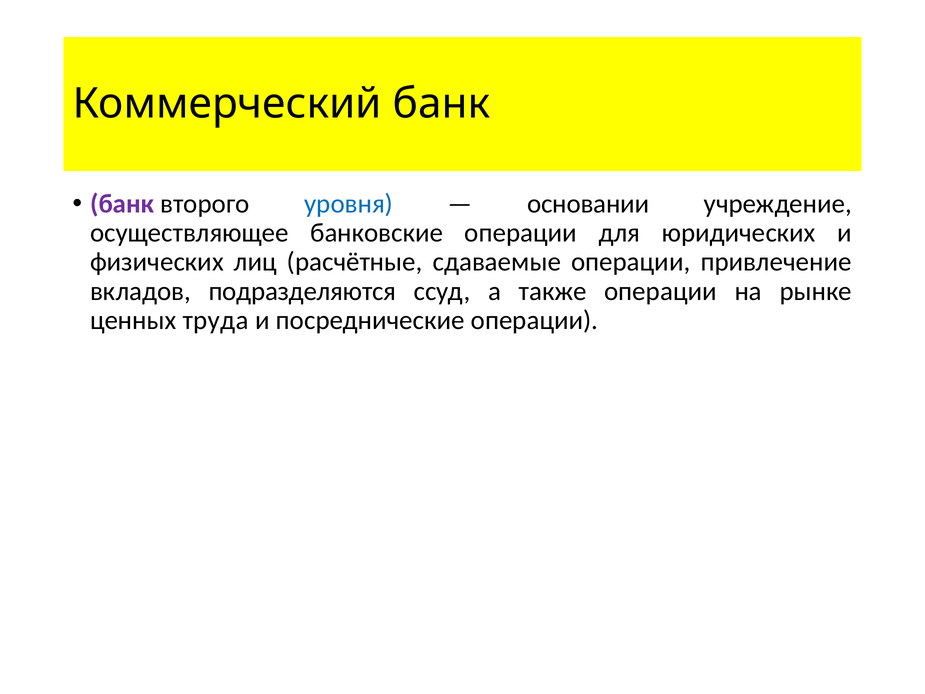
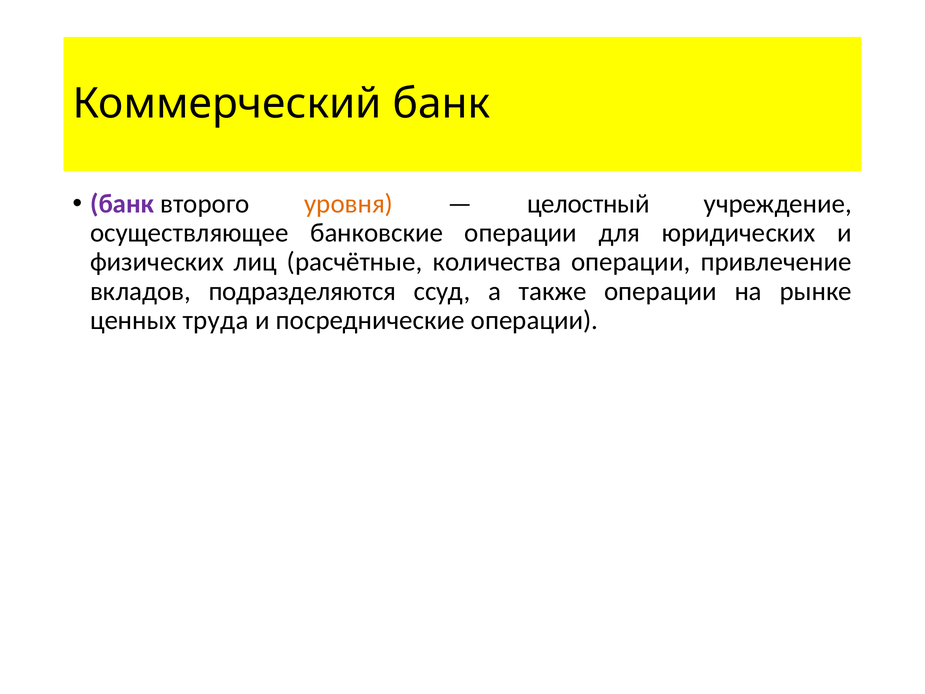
уровня colour: blue -> orange (349, 204)
основании: основании -> целостный (588, 204)
сдаваемые: сдаваемые -> количества (497, 262)
